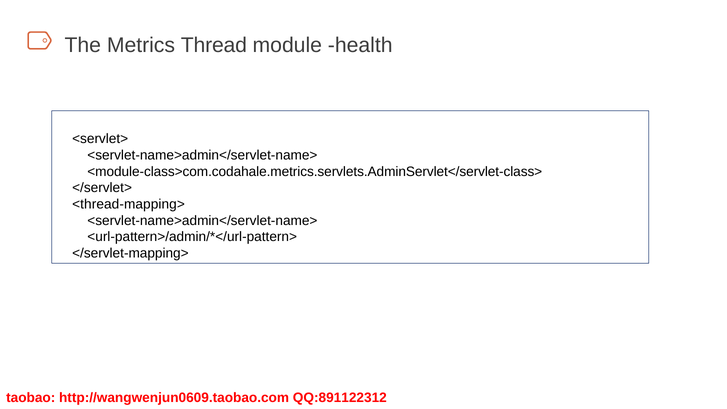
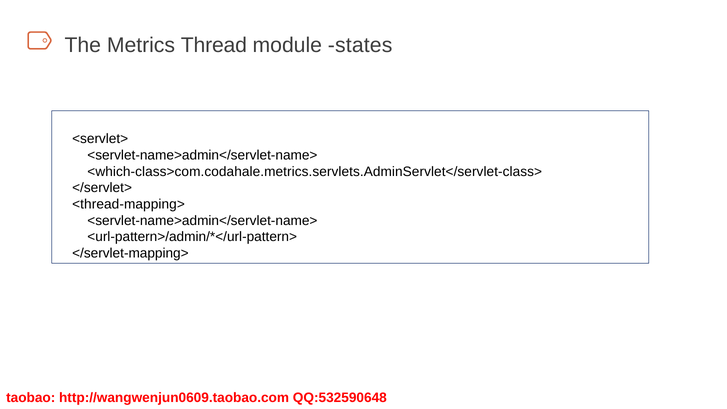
health: health -> states (360, 45)
<module-class>com.codahale.metrics.servlets.AdminServlet</servlet-class>: <module-class>com.codahale.metrics.servlets.AdminServlet</servlet-class> -> <which-class>com.codahale.metrics.servlets.AdminServlet</servlet-class> (315, 172)
QQ:891122312: QQ:891122312 -> QQ:532590648 (340, 398)
